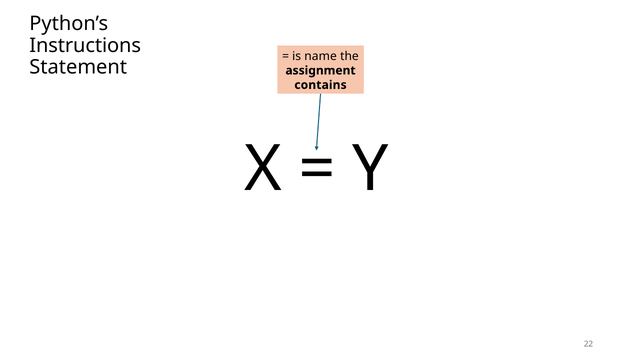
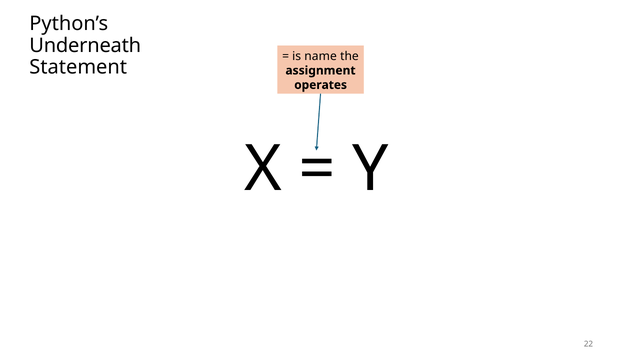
Instructions: Instructions -> Underneath (85, 46)
contains: contains -> operates (321, 85)
